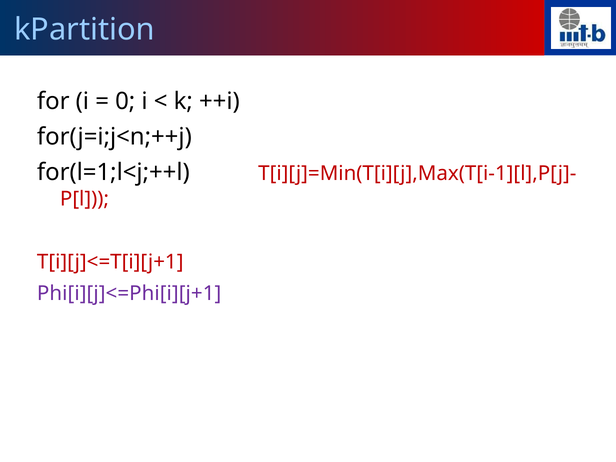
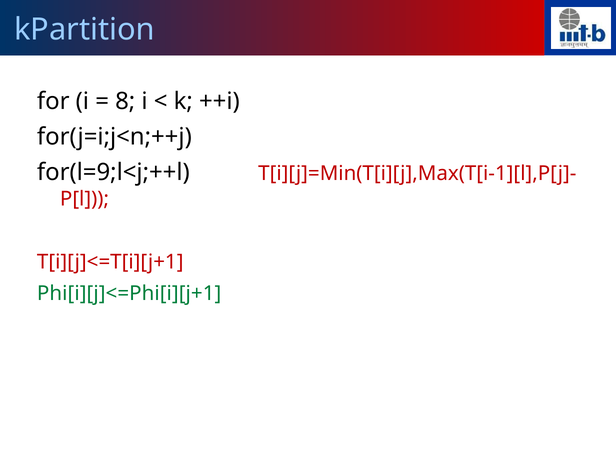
0: 0 -> 8 (125, 101)
for(l=1;l<j;++l: for(l=1;l<j;++l -> for(l=9;l<j;++l (113, 173)
Phi[i][j]<=Phi[i][j+1 colour: purple -> green (129, 293)
